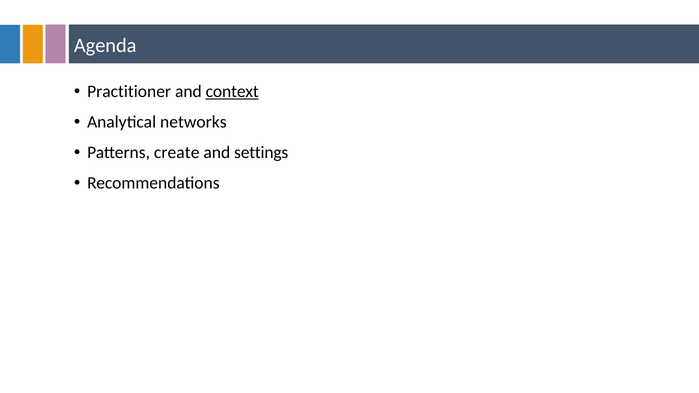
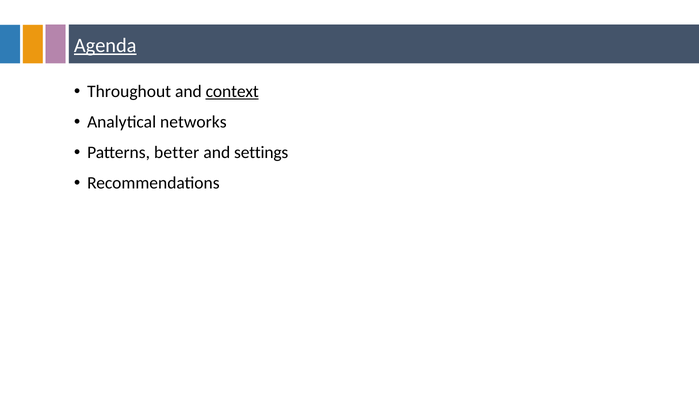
Agenda underline: none -> present (105, 45)
Practitioner: Practitioner -> Throughout (129, 92)
create: create -> better (177, 153)
